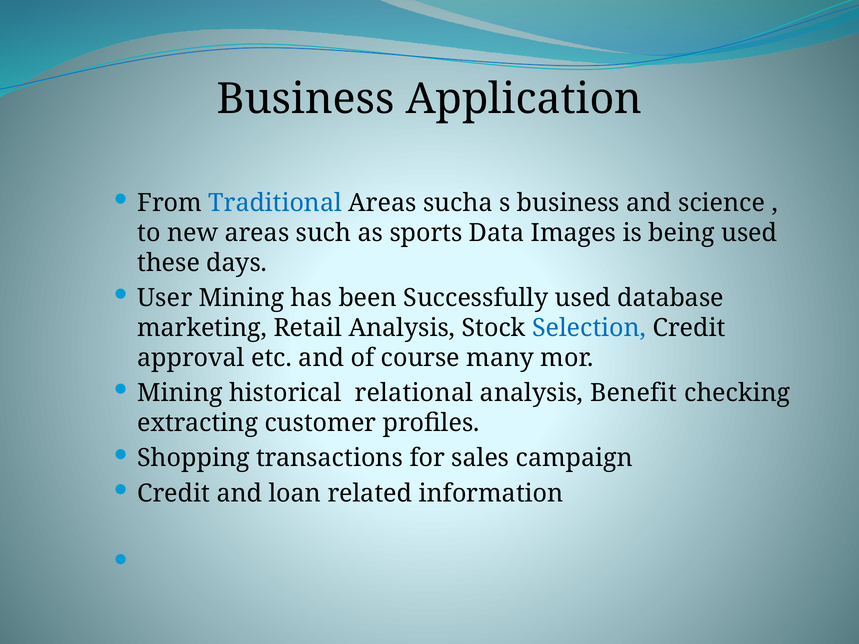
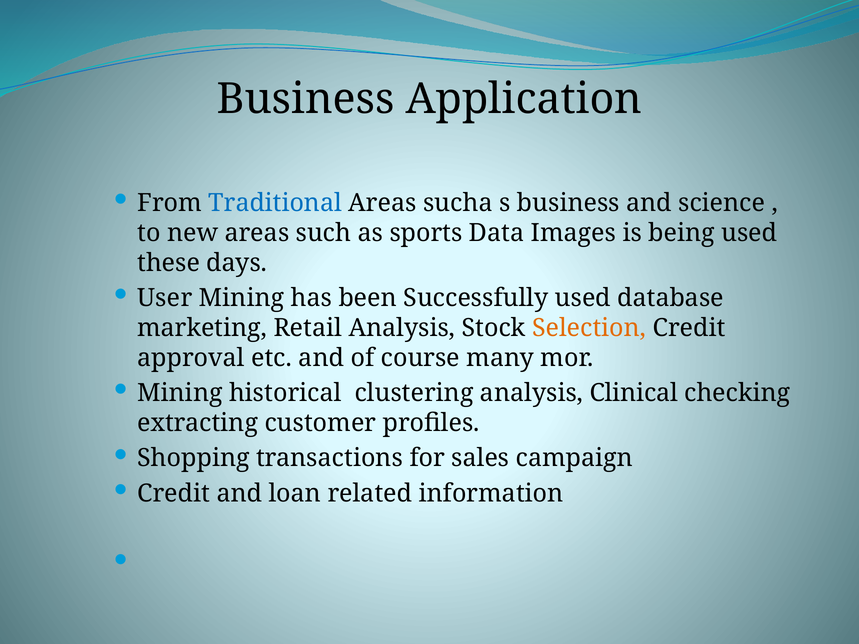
Selection colour: blue -> orange (589, 328)
relational: relational -> clustering (414, 393)
Benefit: Benefit -> Clinical (634, 393)
